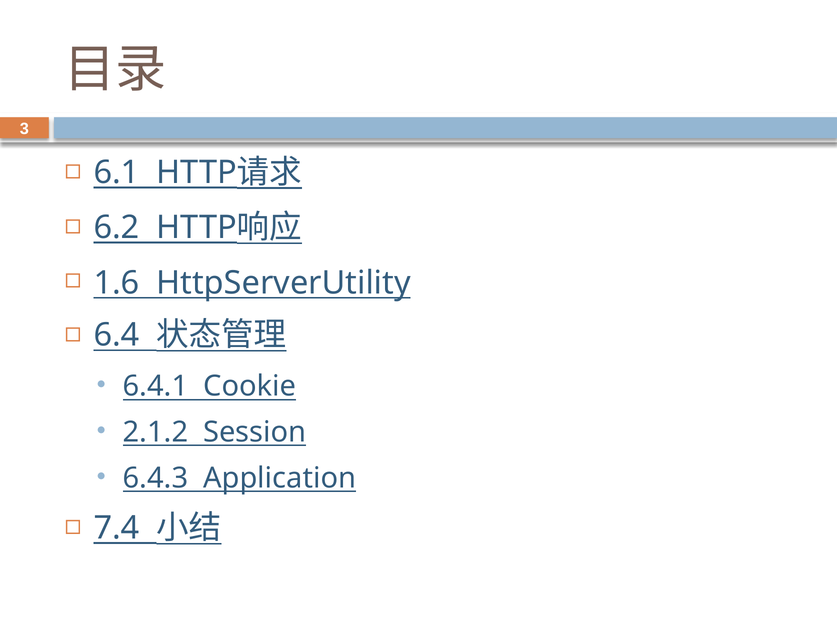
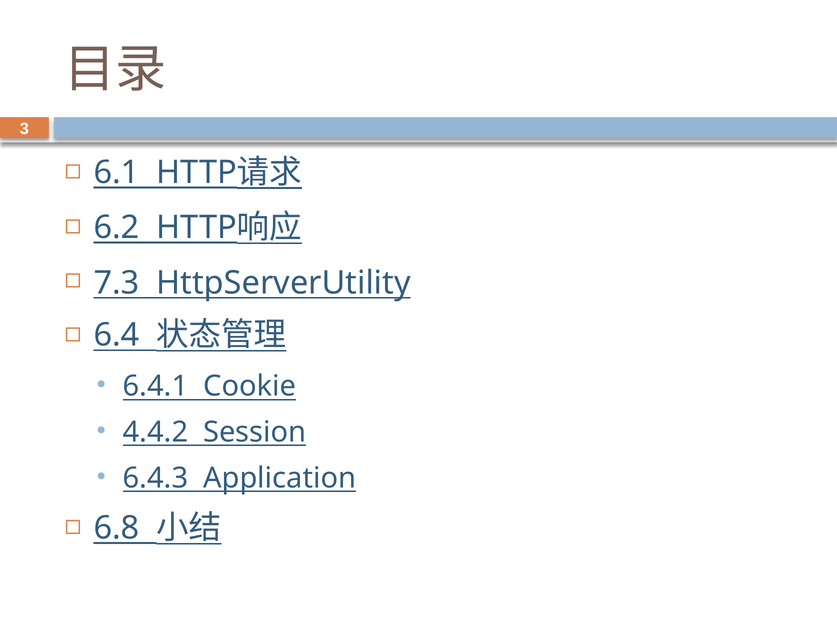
1.6: 1.6 -> 7.3 (117, 283)
2.1.2: 2.1.2 -> 4.4.2 (156, 432)
7.4: 7.4 -> 6.8 (117, 528)
